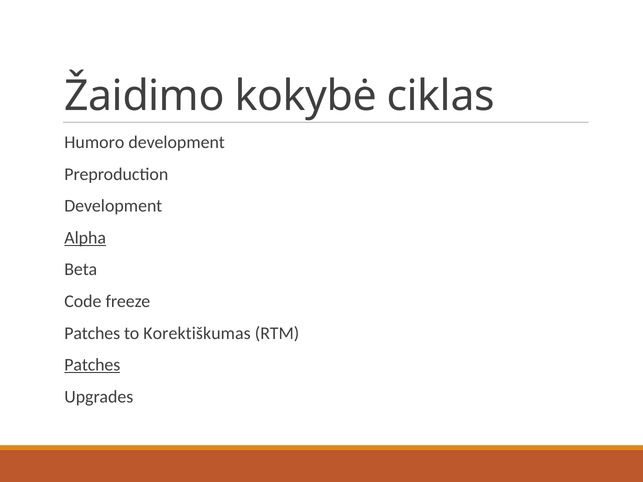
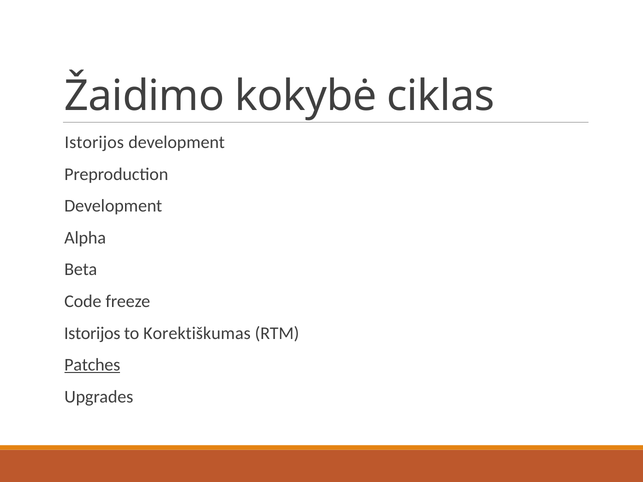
Humoro: Humoro -> Istorijos (94, 143)
Alpha underline: present -> none (85, 238)
Patches: Patches -> Istorijos (92, 333)
